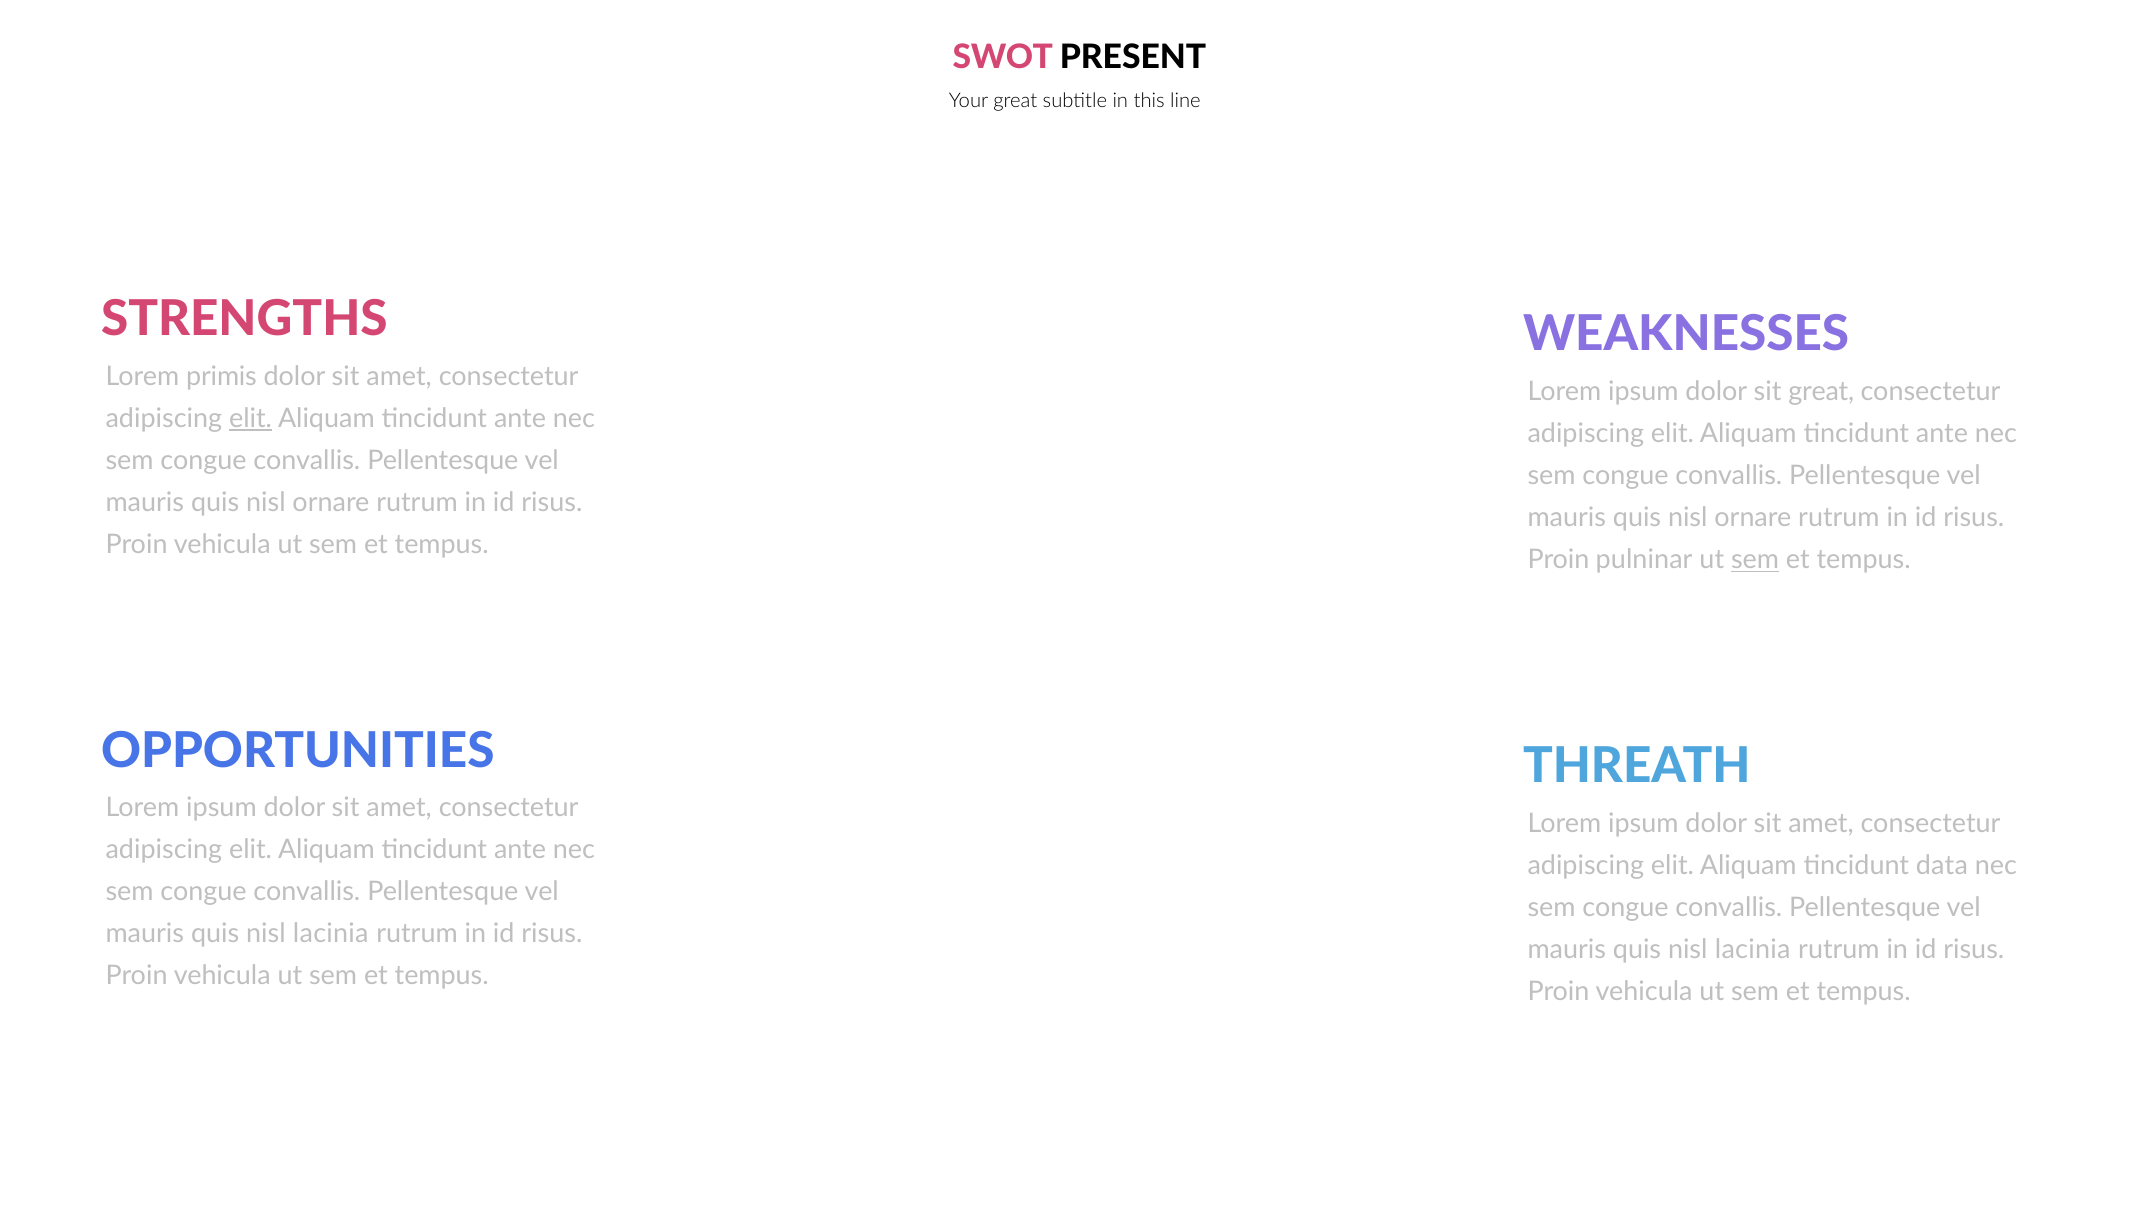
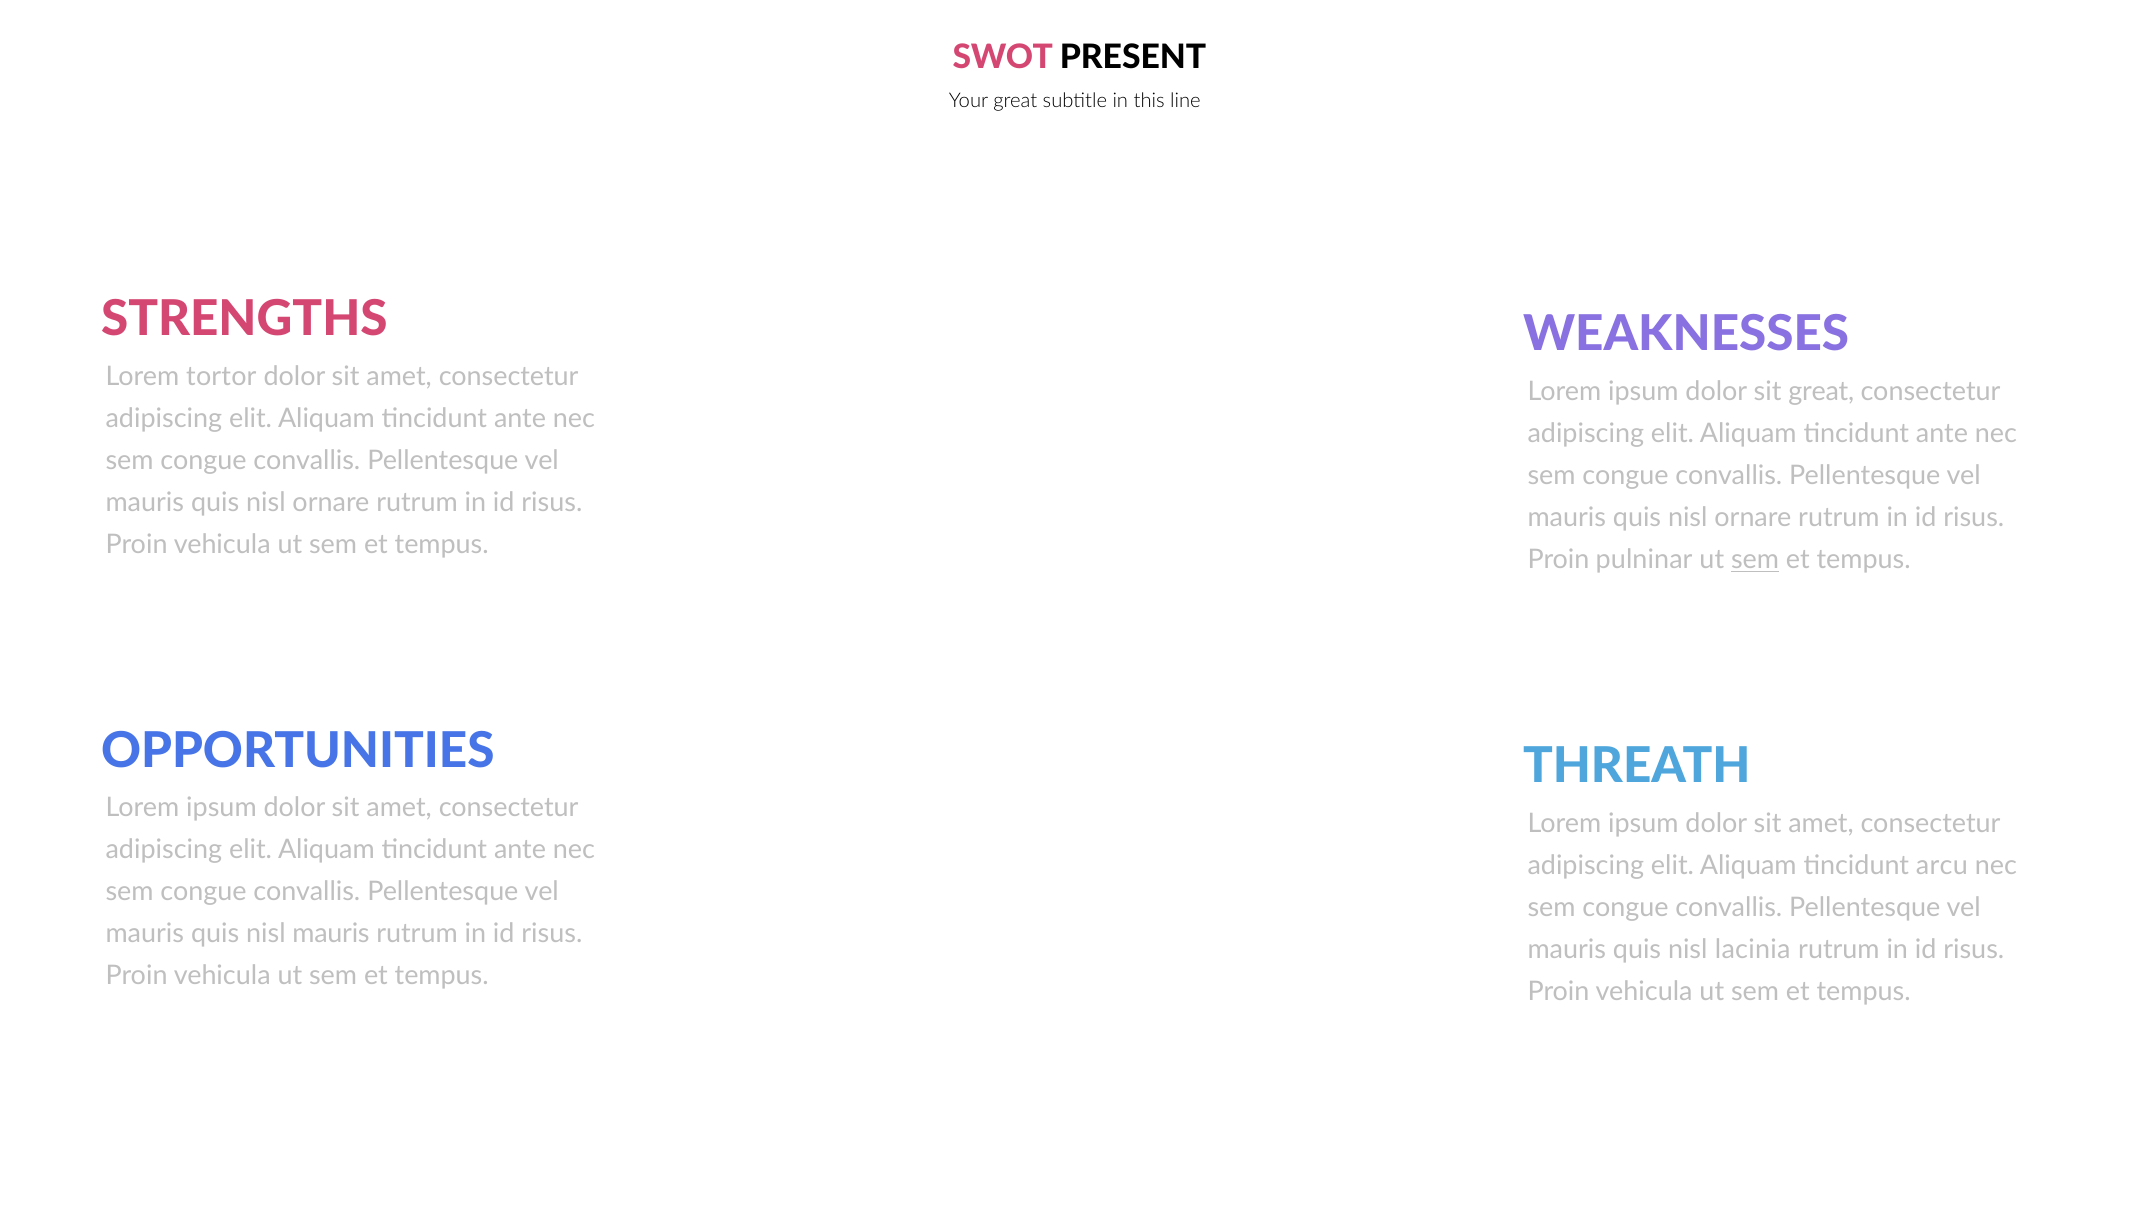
primis: primis -> tortor (221, 377)
elit underline: present -> none (251, 419)
data: data -> arcu (1942, 865)
lacinia: lacinia -> mauris (331, 934)
